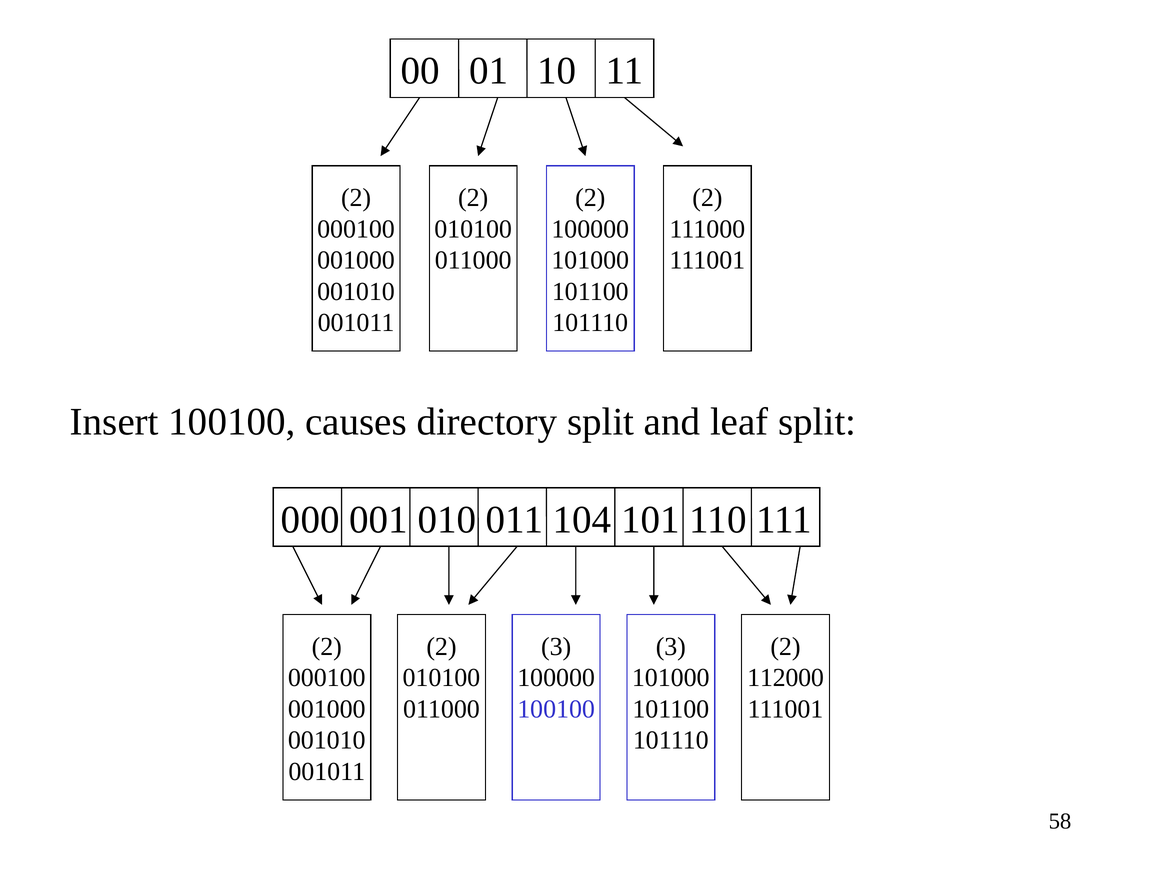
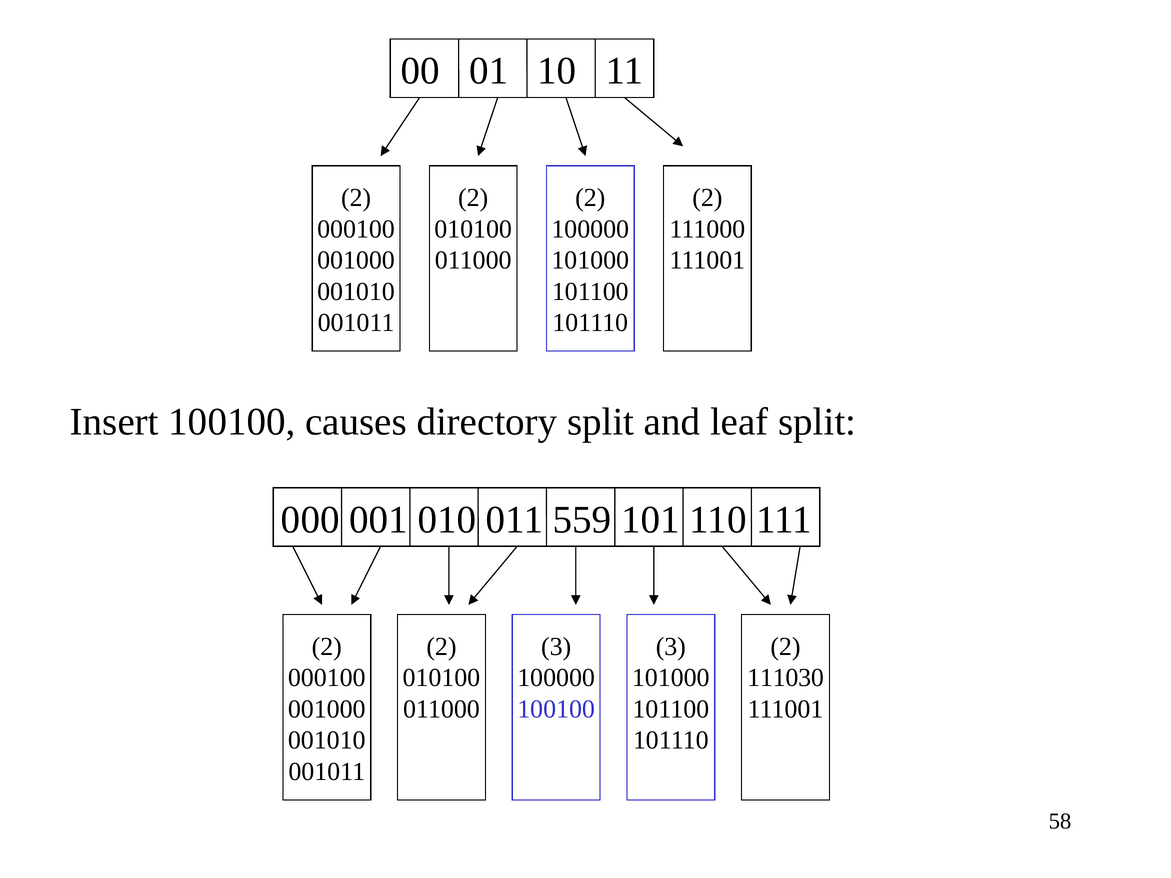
104: 104 -> 559 (582, 520)
112000: 112000 -> 111030 (786, 678)
